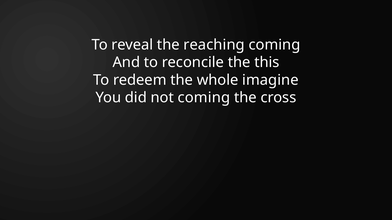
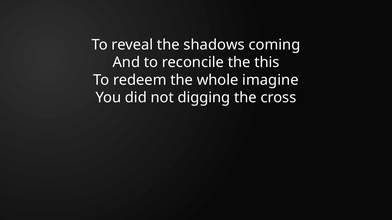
reaching: reaching -> shadows (214, 45)
not coming: coming -> digging (204, 98)
